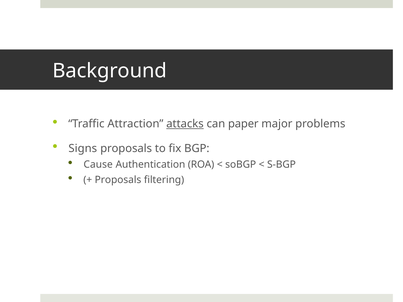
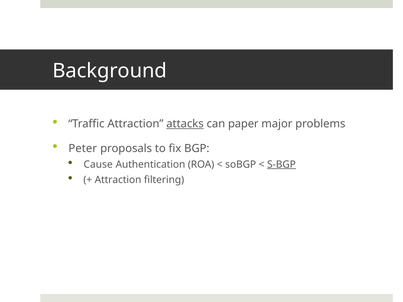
Signs: Signs -> Peter (83, 149)
S-BGP underline: none -> present (281, 165)
Proposals: Proposals -> Attraction (118, 180)
